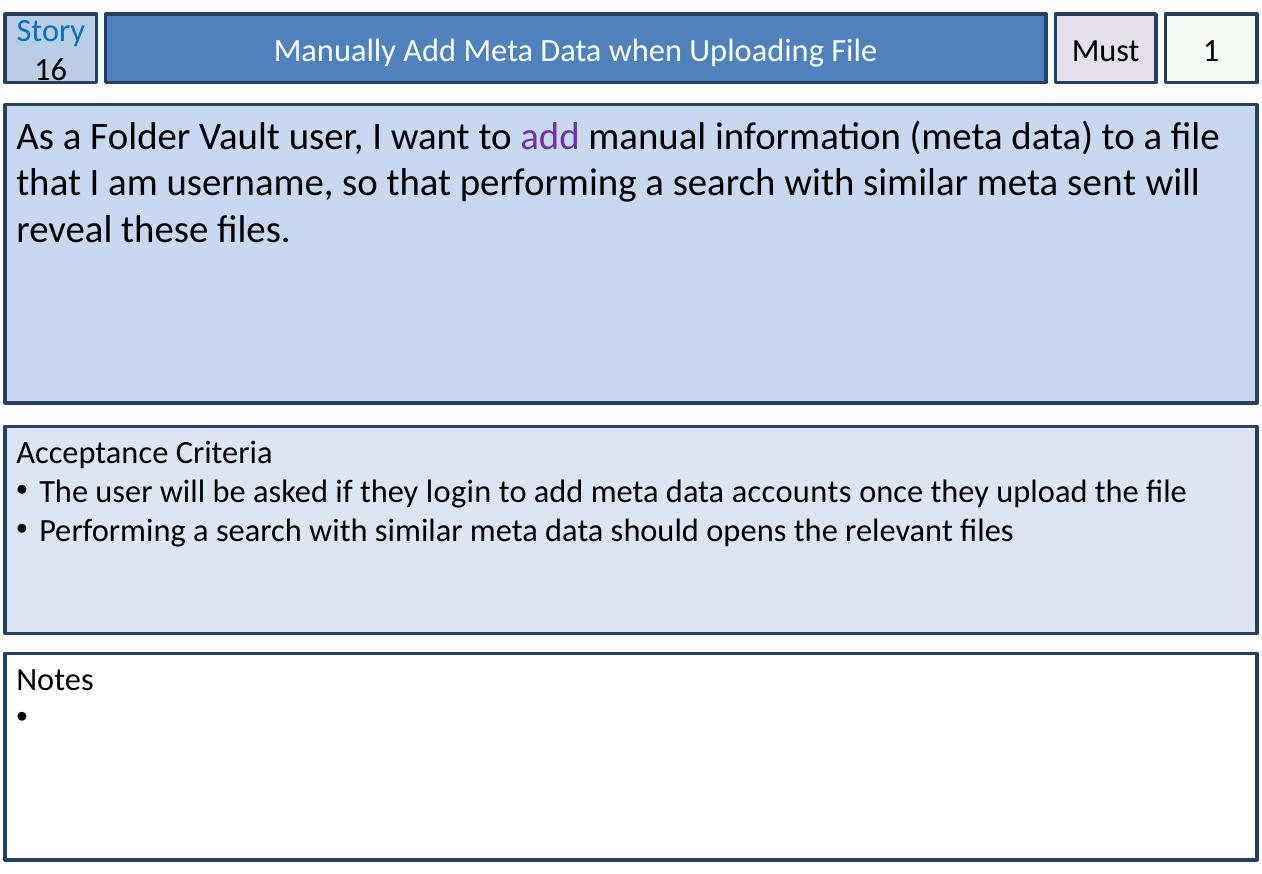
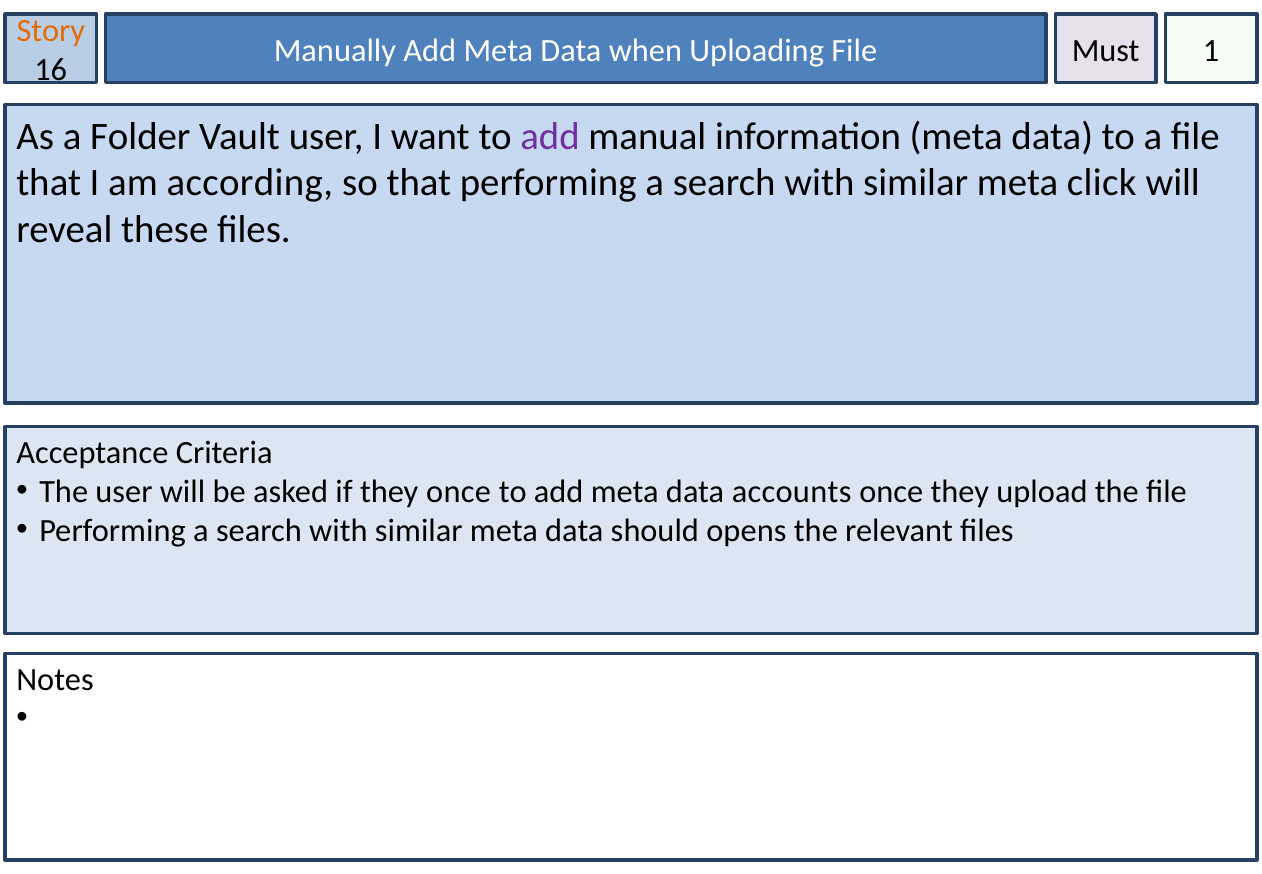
Story colour: blue -> orange (51, 31)
username: username -> according (250, 183)
sent: sent -> click (1102, 183)
they login: login -> once (459, 492)
